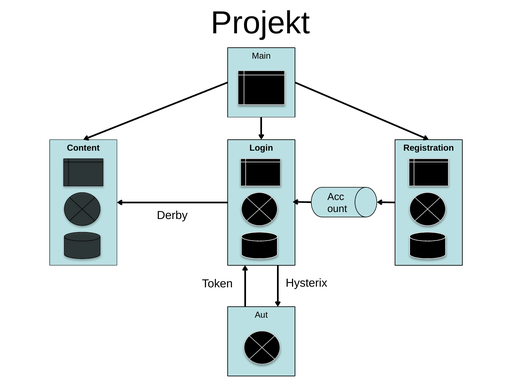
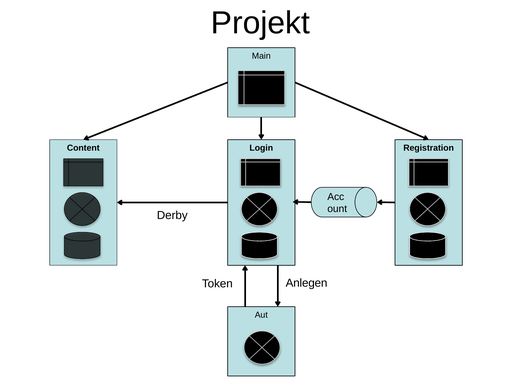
Hysterix: Hysterix -> Anlegen (307, 283)
